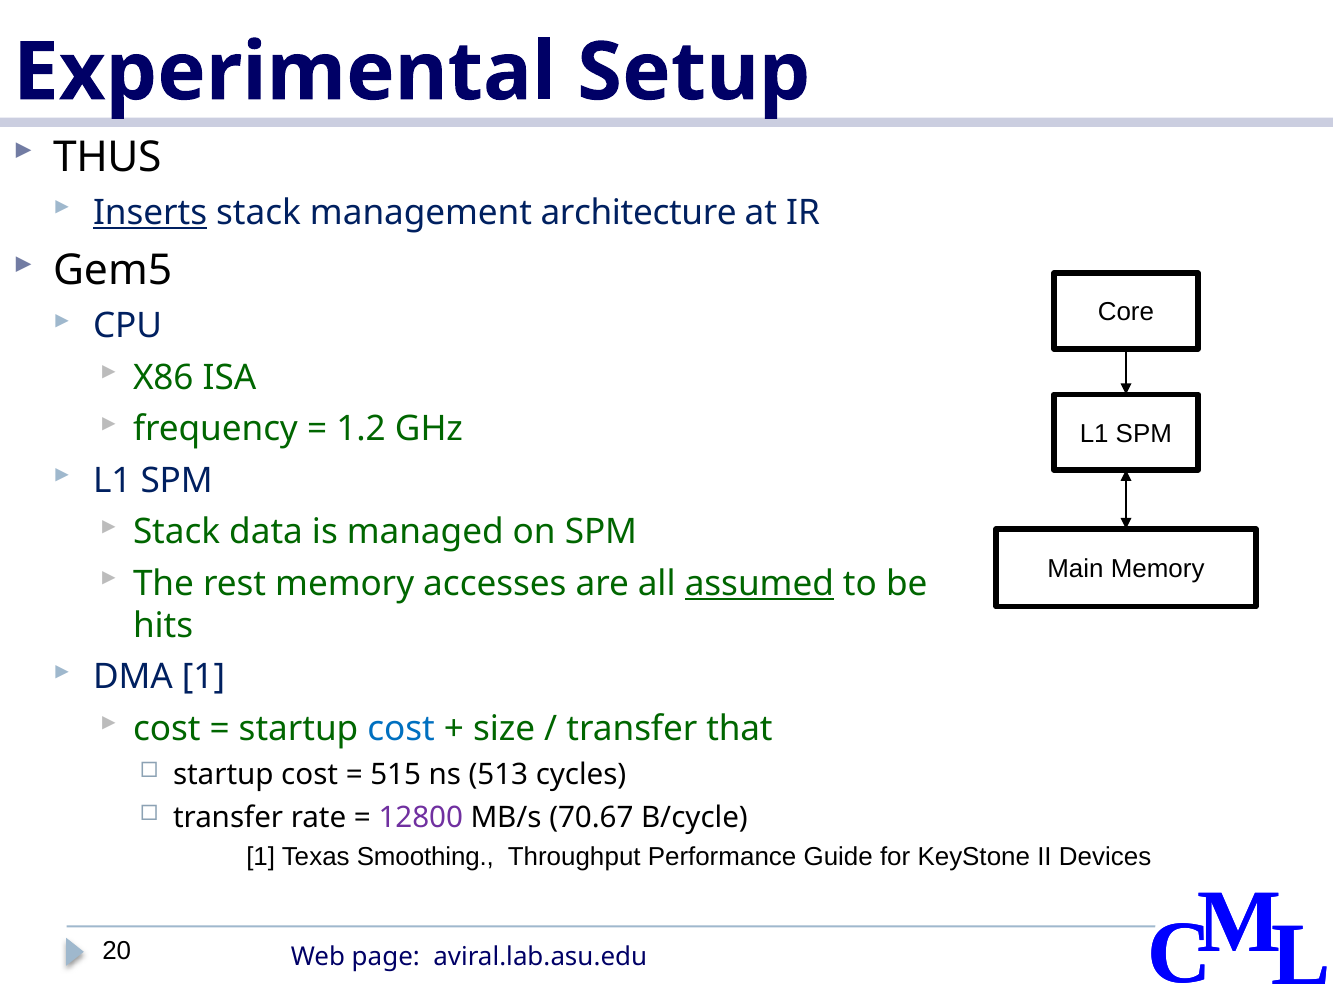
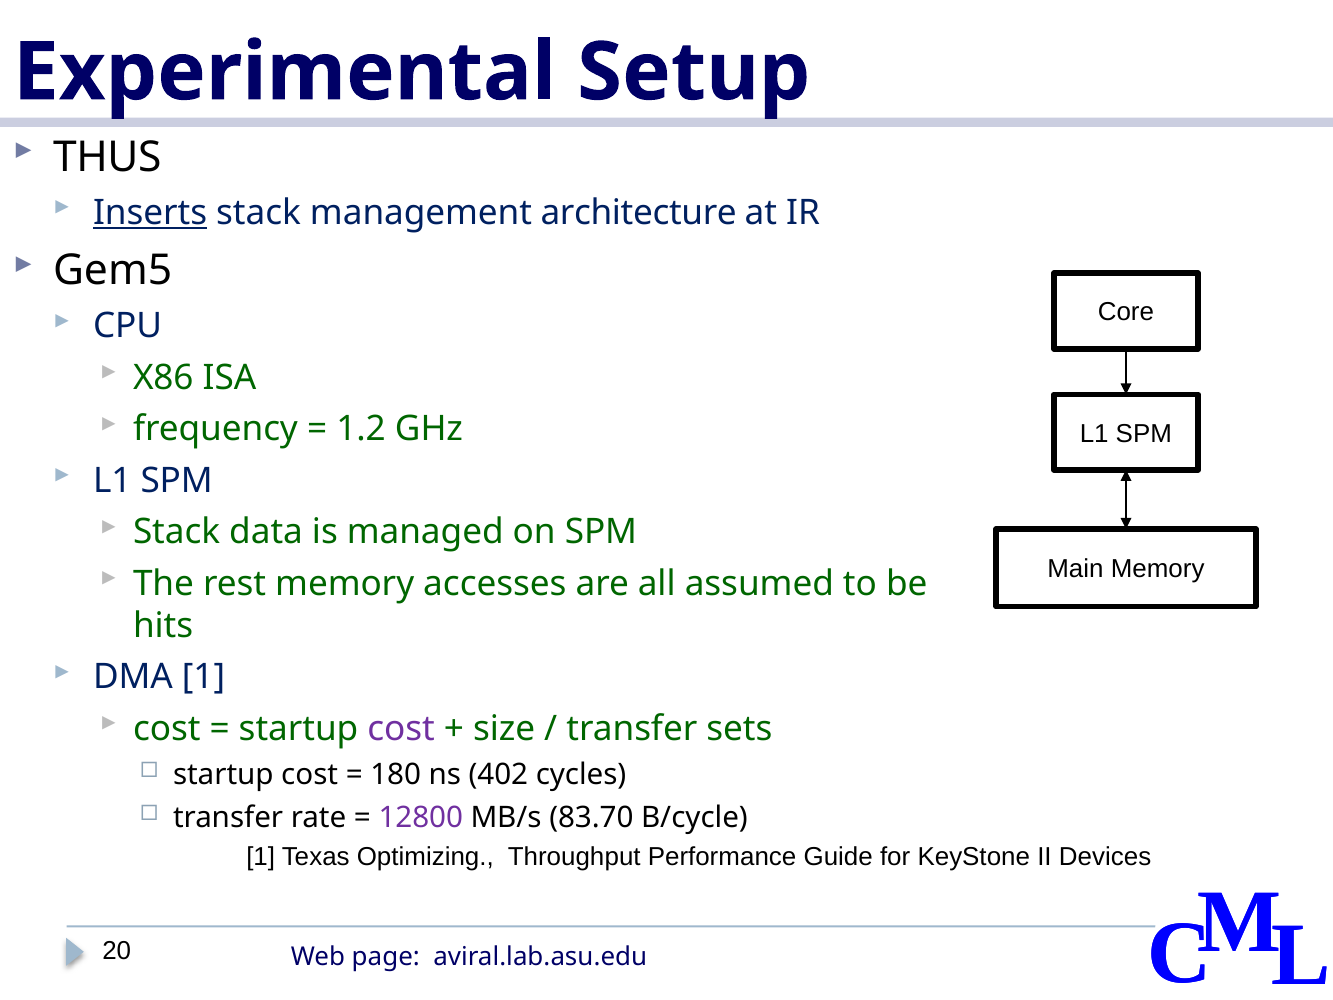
assumed underline: present -> none (759, 583)
cost colour: blue -> purple (401, 728)
that: that -> sets (739, 728)
515: 515 -> 180 (396, 774)
513: 513 -> 402 (498, 774)
70.67: 70.67 -> 83.70 (591, 817)
Smoothing: Smoothing -> Optimizing (425, 857)
